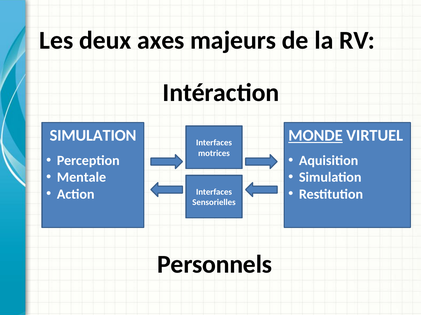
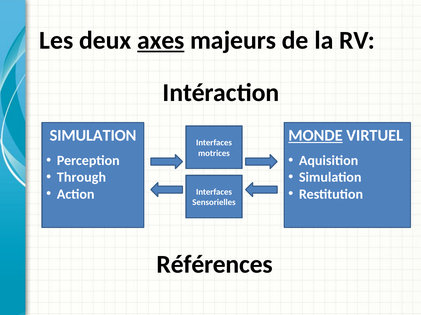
axes underline: none -> present (161, 41)
Mentale: Mentale -> Through (81, 178)
Personnels: Personnels -> Références (215, 265)
